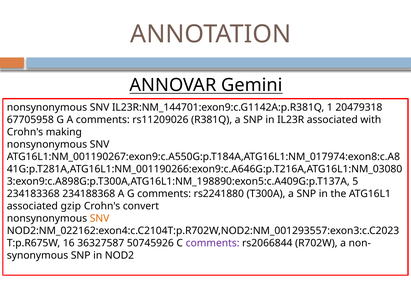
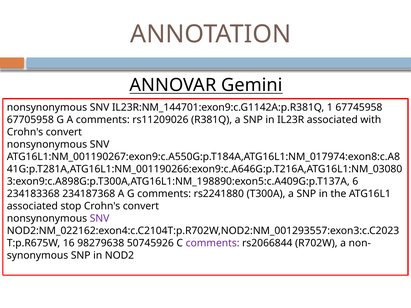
20479318: 20479318 -> 67745958 (359, 108)
making: making -> convert (64, 132)
5: 5 -> 6 (355, 182)
234188368: 234188368 -> 234187368 (89, 194)
gzip: gzip -> stop (71, 206)
SNV colour: orange -> purple (100, 219)
36327587: 36327587 -> 98279638 (101, 243)
